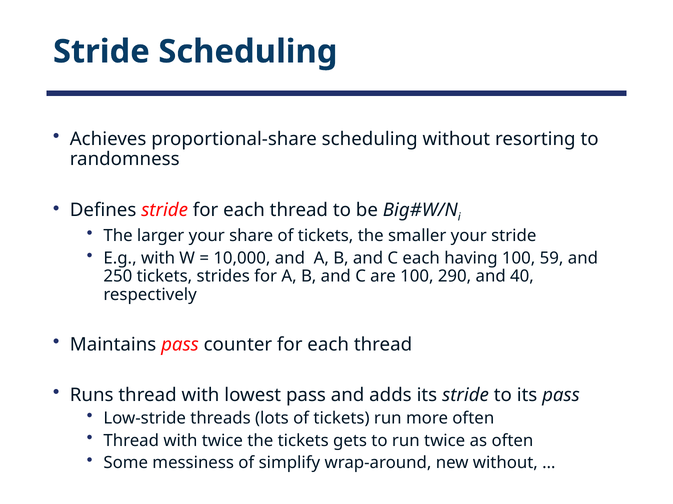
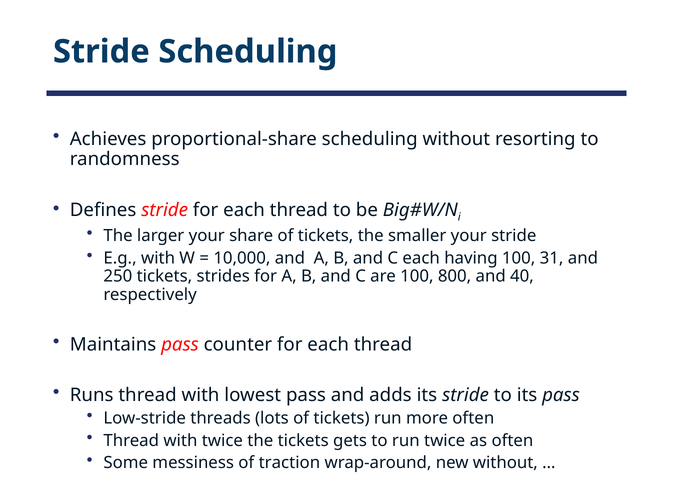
59: 59 -> 31 (552, 259)
290: 290 -> 800 (455, 277)
simplify: simplify -> traction (289, 464)
